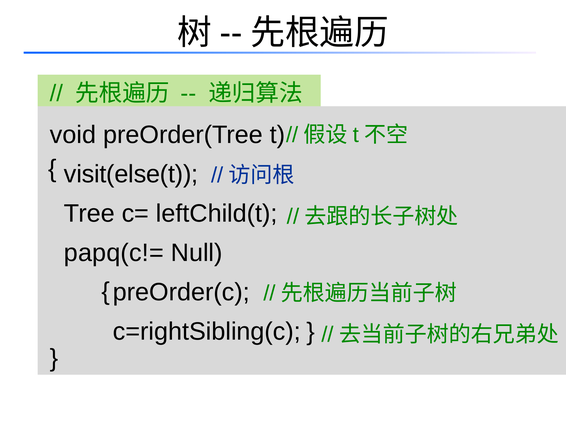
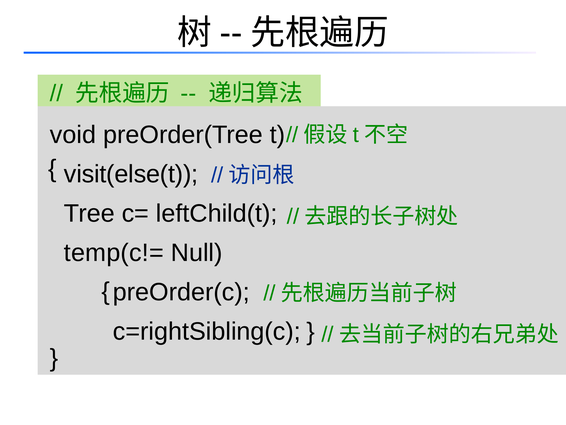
papq(c!=: papq(c!= -> temp(c!= (114, 253)
